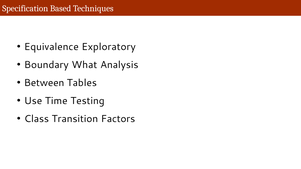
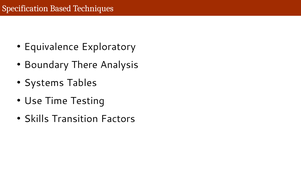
What: What -> There (84, 65)
Between: Between -> Systems (44, 83)
Class: Class -> Skills (36, 119)
